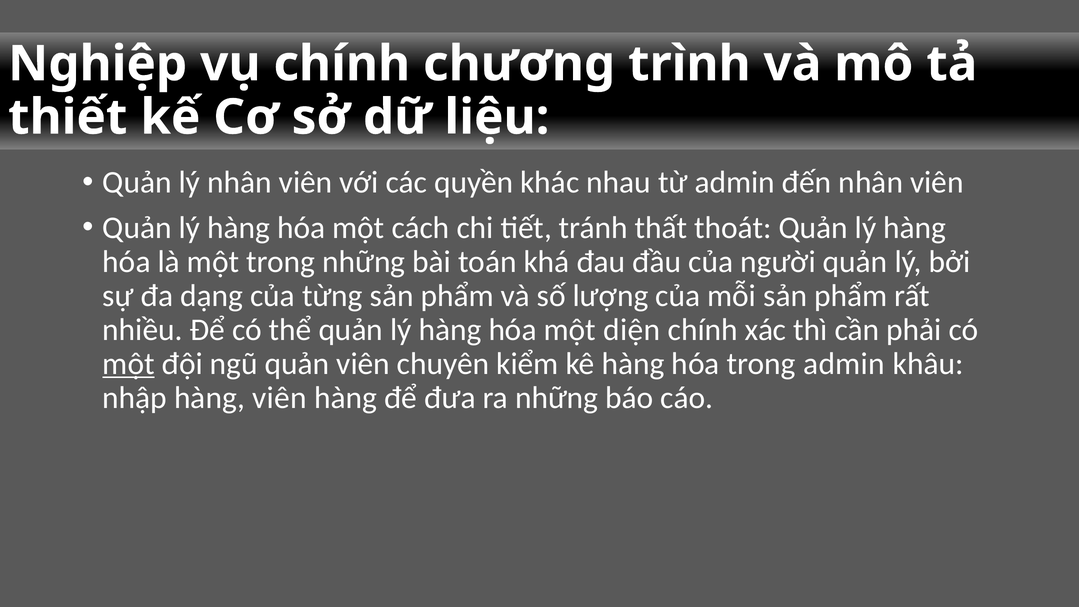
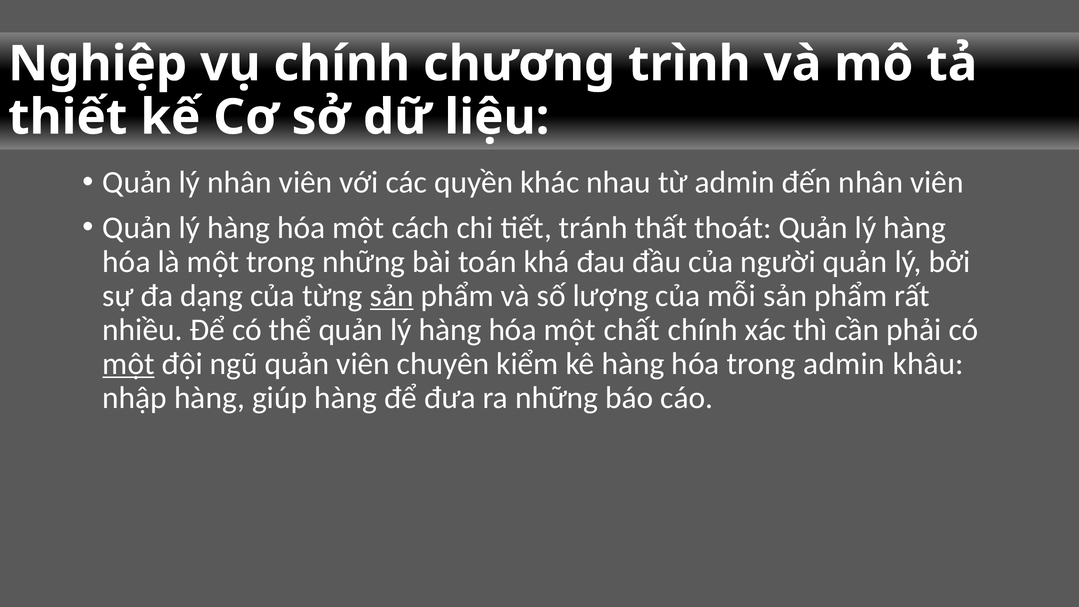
sản underline: none -> present (392, 296)
diện: diện -> chất (632, 330)
hàng viên: viên -> giúp (280, 398)
